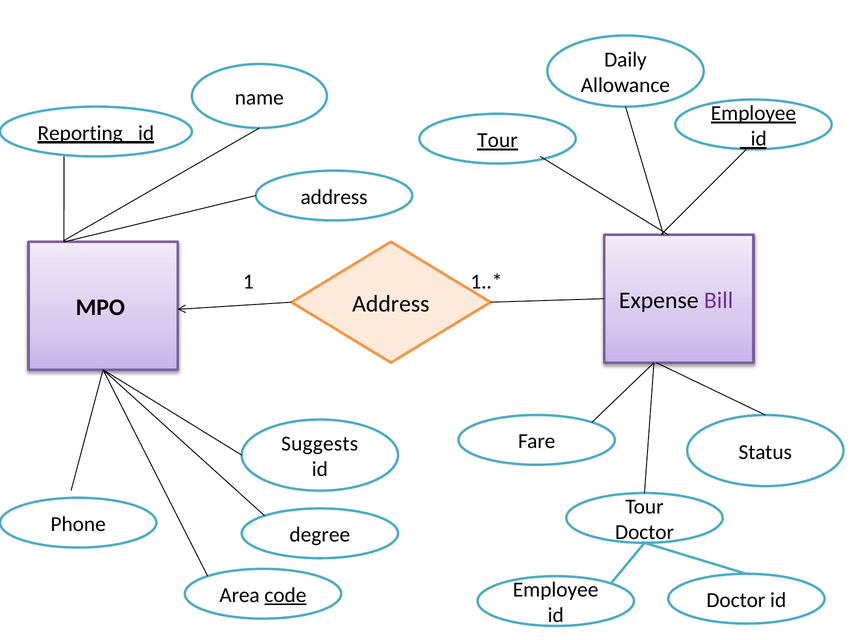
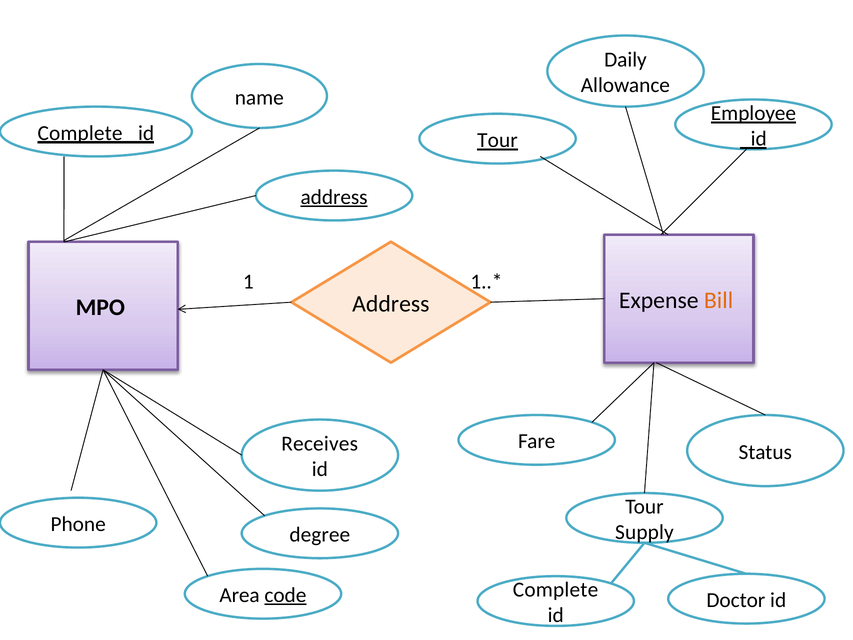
Reporting: Reporting -> Complete (80, 133)
address underline: none -> present (334, 197)
Bill colour: purple -> orange (719, 300)
Suggests: Suggests -> Receives (320, 444)
Doctor: Doctor -> Supply (644, 532)
Employee: Employee -> Complete (556, 589)
